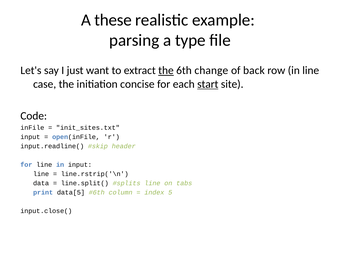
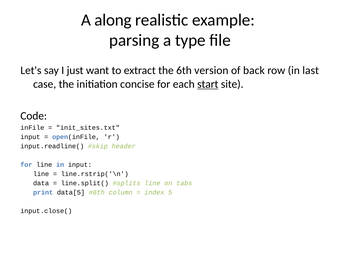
these: these -> along (113, 20)
the underline: present -> none (166, 70)
change: change -> version (211, 70)
in line: line -> last (311, 70)
